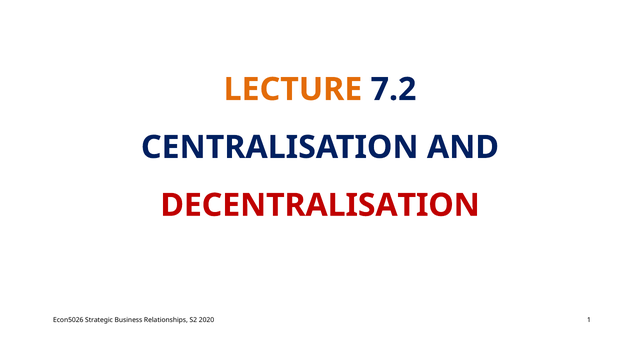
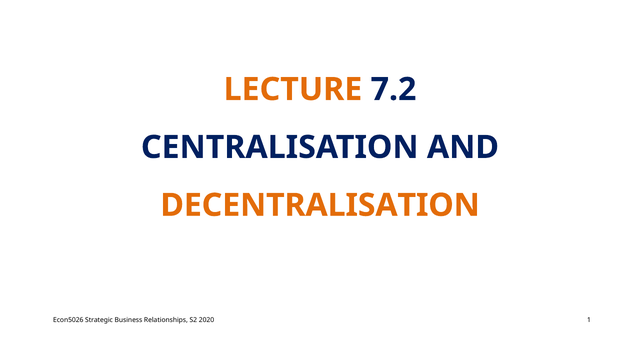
DECENTRALISATION colour: red -> orange (320, 205)
